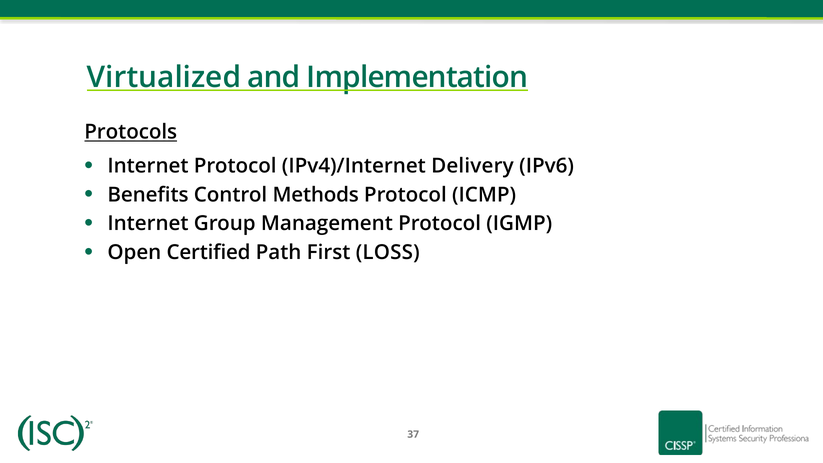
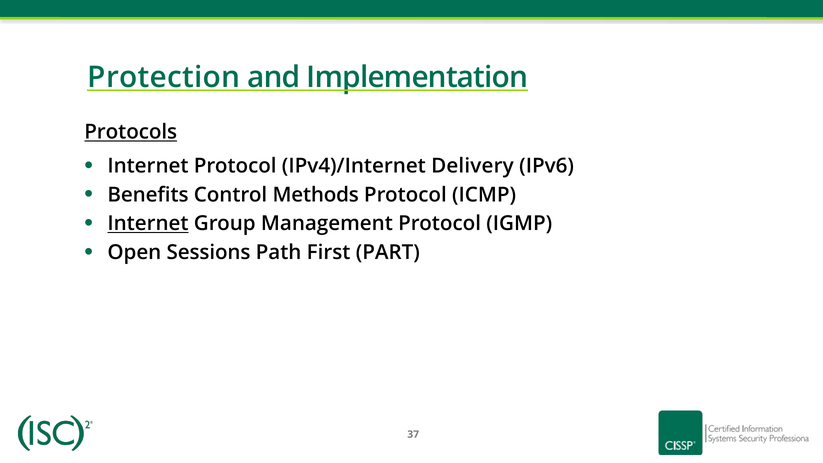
Virtualized: Virtualized -> Protection (164, 77)
Internet underline: none -> present (148, 224)
Certified: Certified -> Sessions (209, 252)
LOSS: LOSS -> PART (388, 252)
